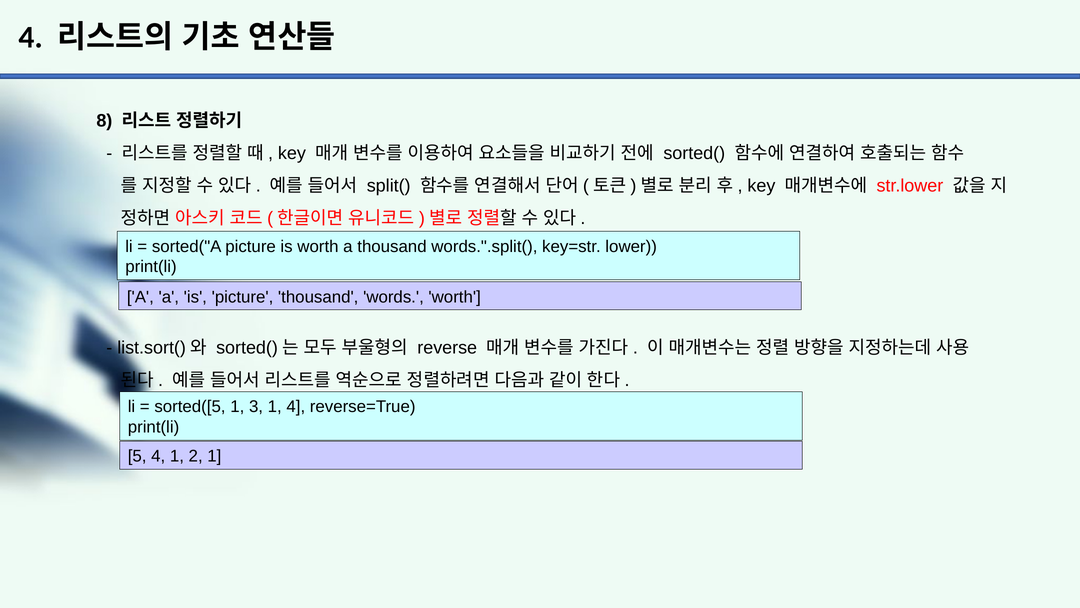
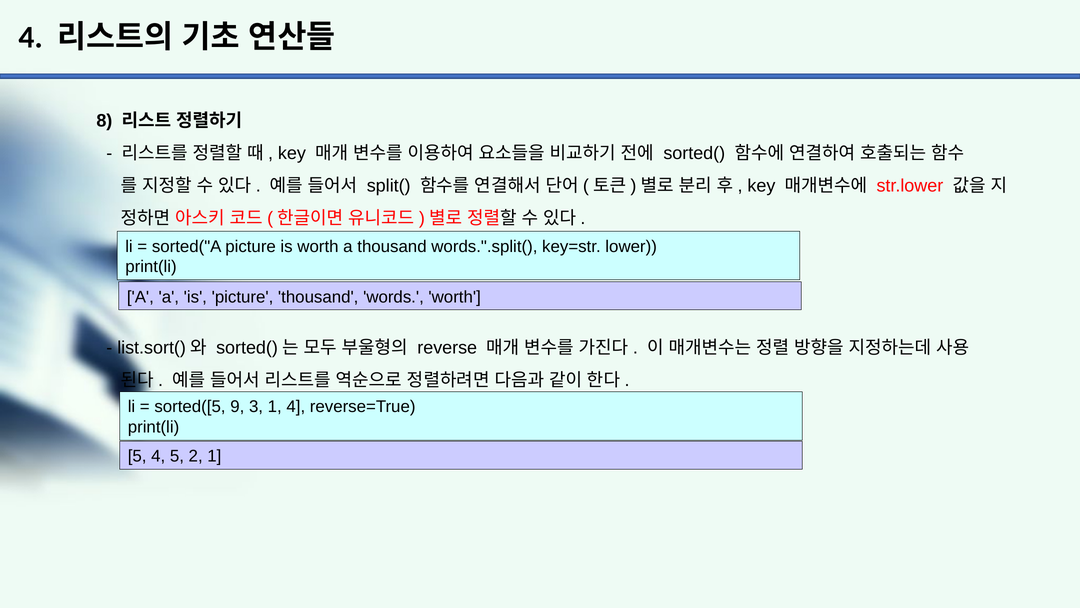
sorted([5 1: 1 -> 9 (237, 407)
4 1: 1 -> 5 (177, 456)
